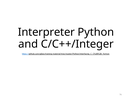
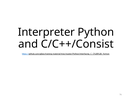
C/C++/Integer: C/C++/Integer -> C/C++/Consist (77, 44)
